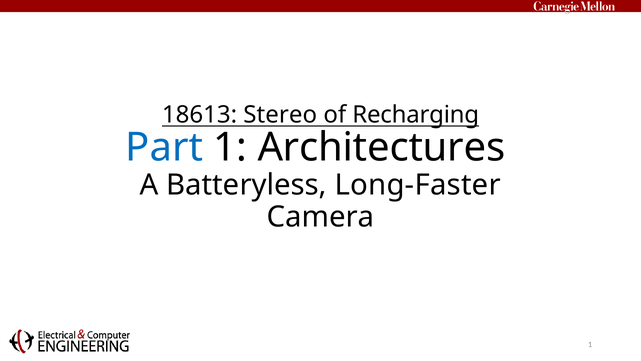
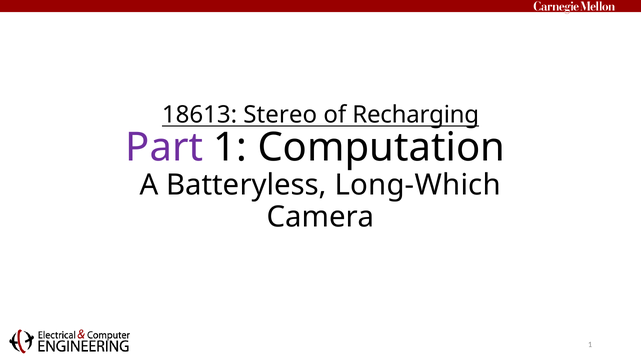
Part colour: blue -> purple (164, 147)
Architectures: Architectures -> Computation (381, 147)
Long-Faster: Long-Faster -> Long-Which (418, 185)
